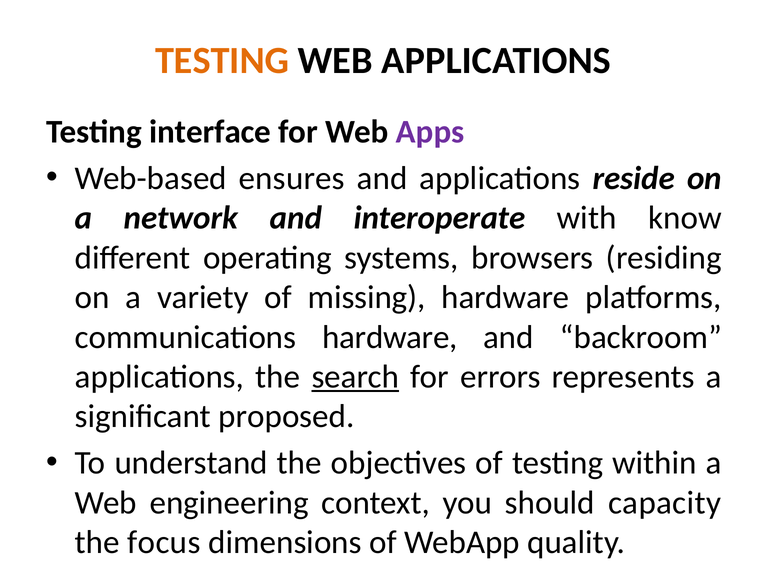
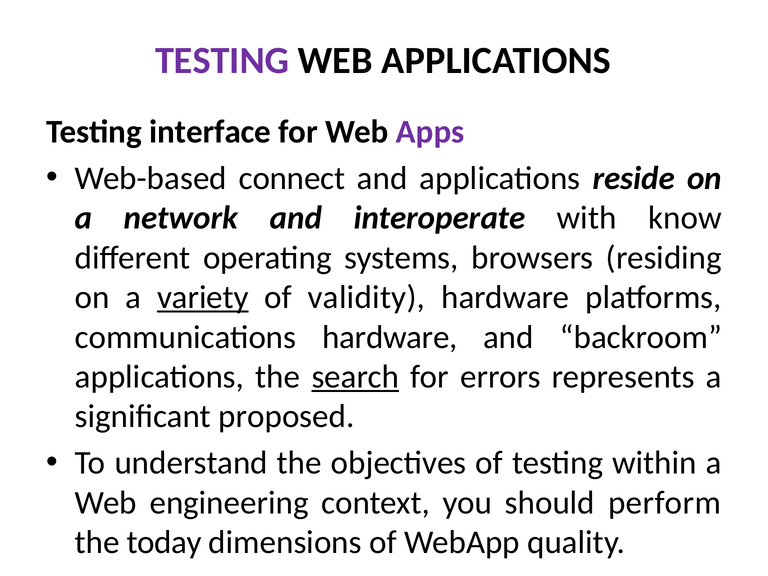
TESTING colour: orange -> purple (222, 60)
ensures: ensures -> connect (292, 178)
variety underline: none -> present (203, 297)
missing: missing -> validity (366, 297)
capacity: capacity -> perform (665, 503)
focus: focus -> today (164, 542)
